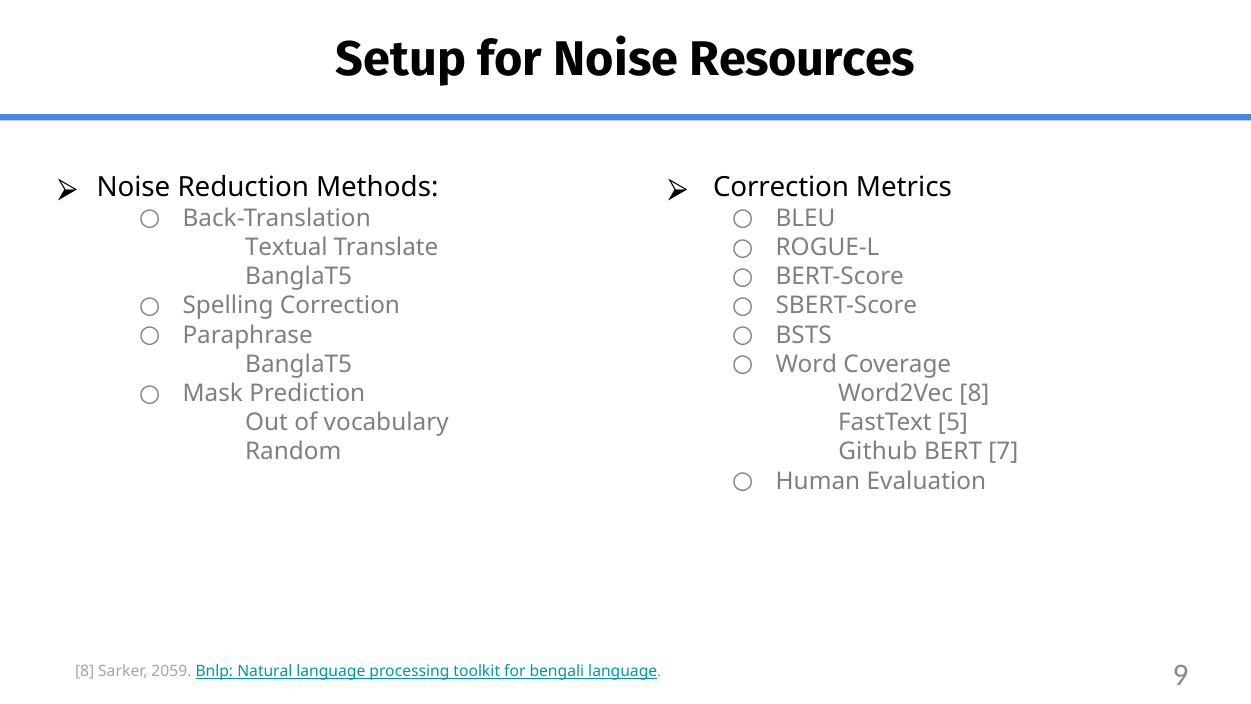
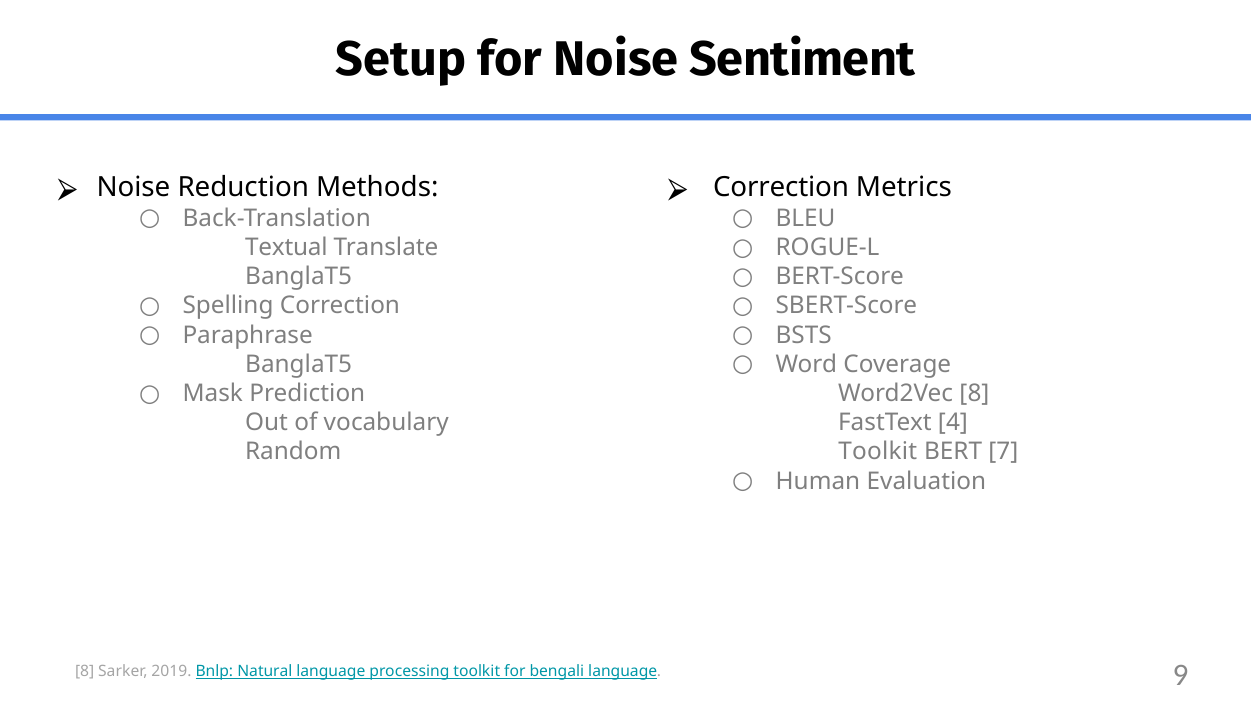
Resources: Resources -> Sentiment (803, 60)
5: 5 -> 4 (953, 422)
Github: Github -> Toolkit (878, 452)
2059: 2059 -> 2019 (171, 671)
